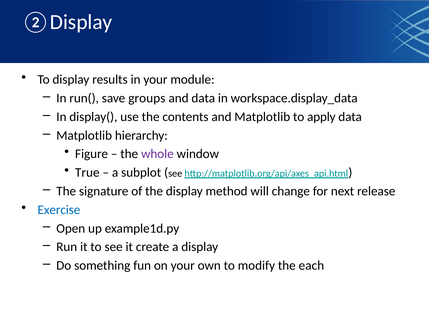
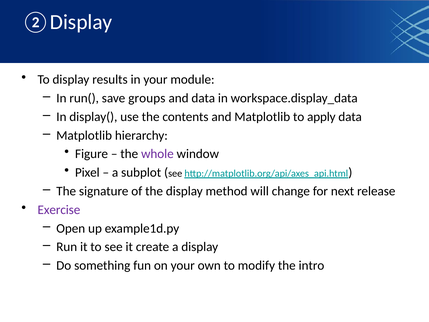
True: True -> Pixel (87, 172)
Exercise colour: blue -> purple (59, 210)
each: each -> intro (311, 265)
